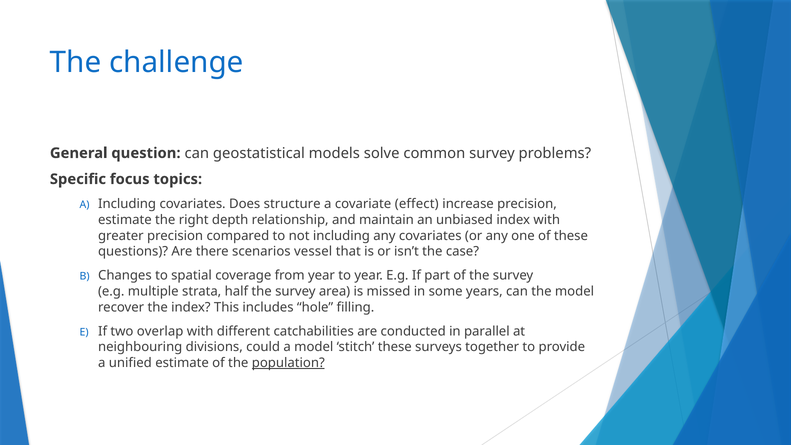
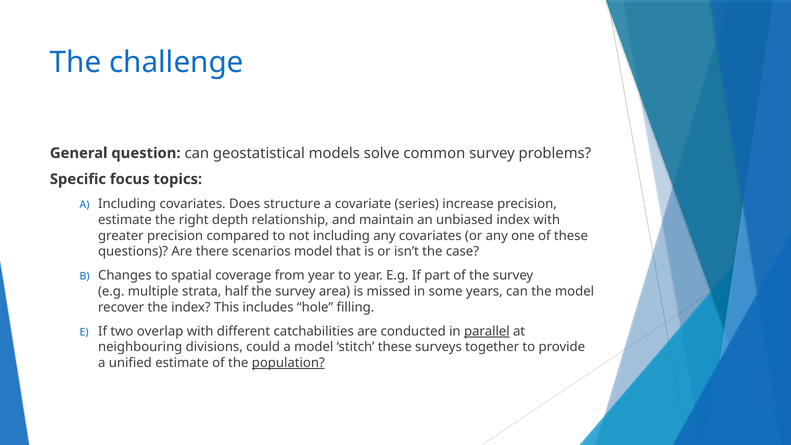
effect: effect -> series (417, 204)
scenarios vessel: vessel -> model (313, 251)
parallel underline: none -> present (487, 331)
